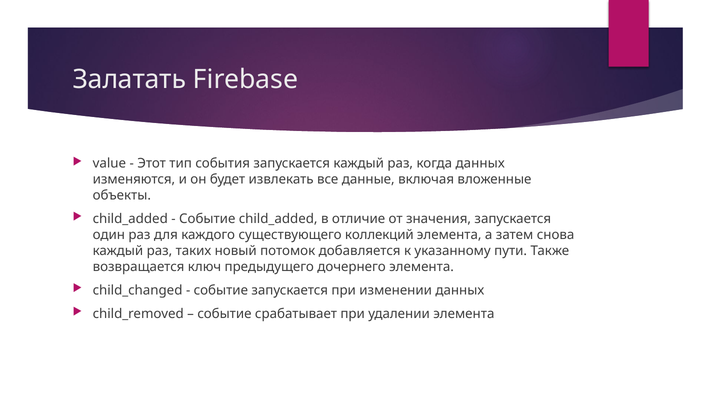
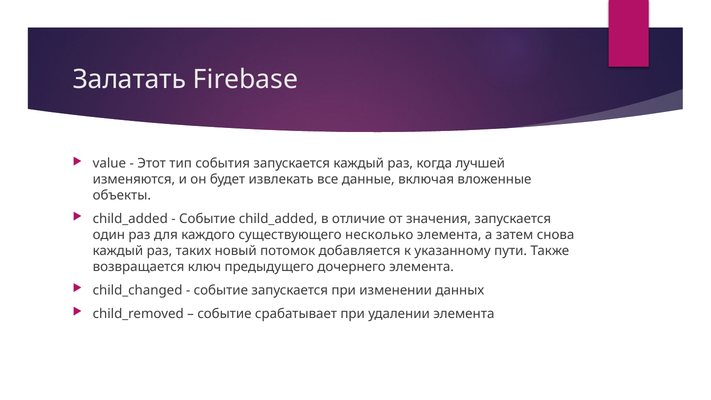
когда данных: данных -> лучшей (480, 163)
коллекций: коллекций -> несколько (379, 235)
